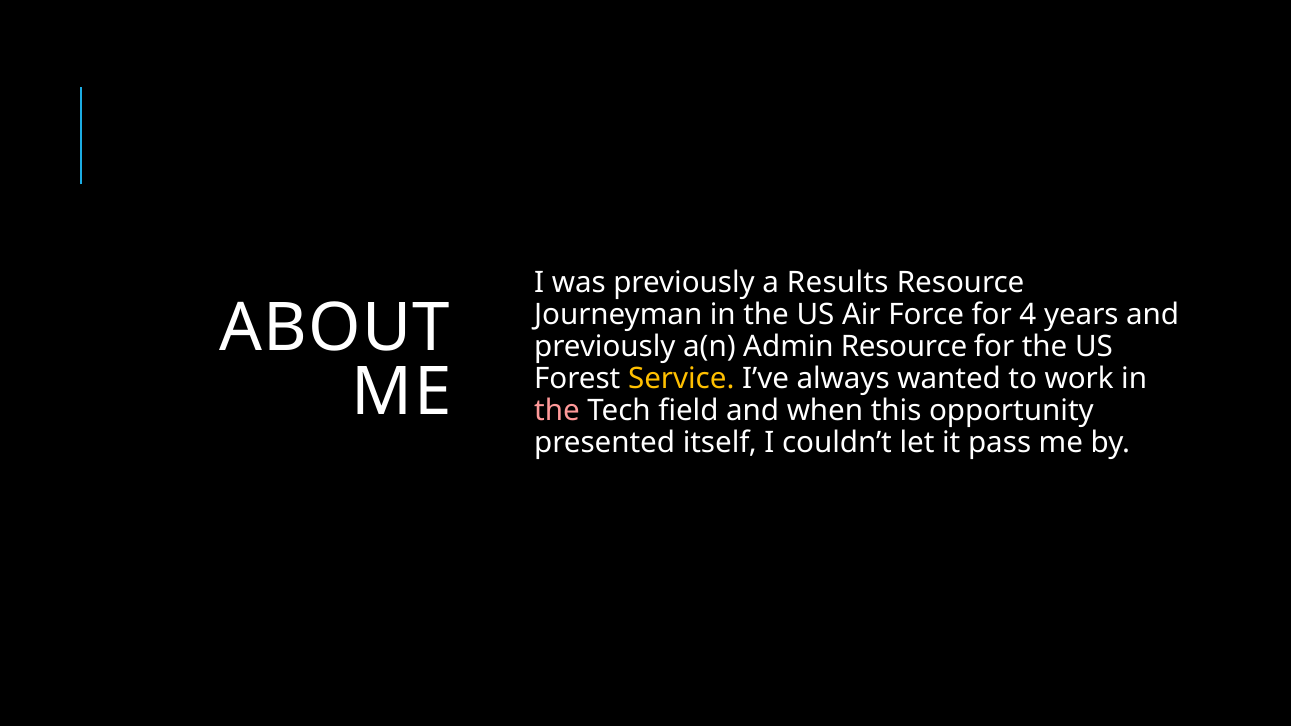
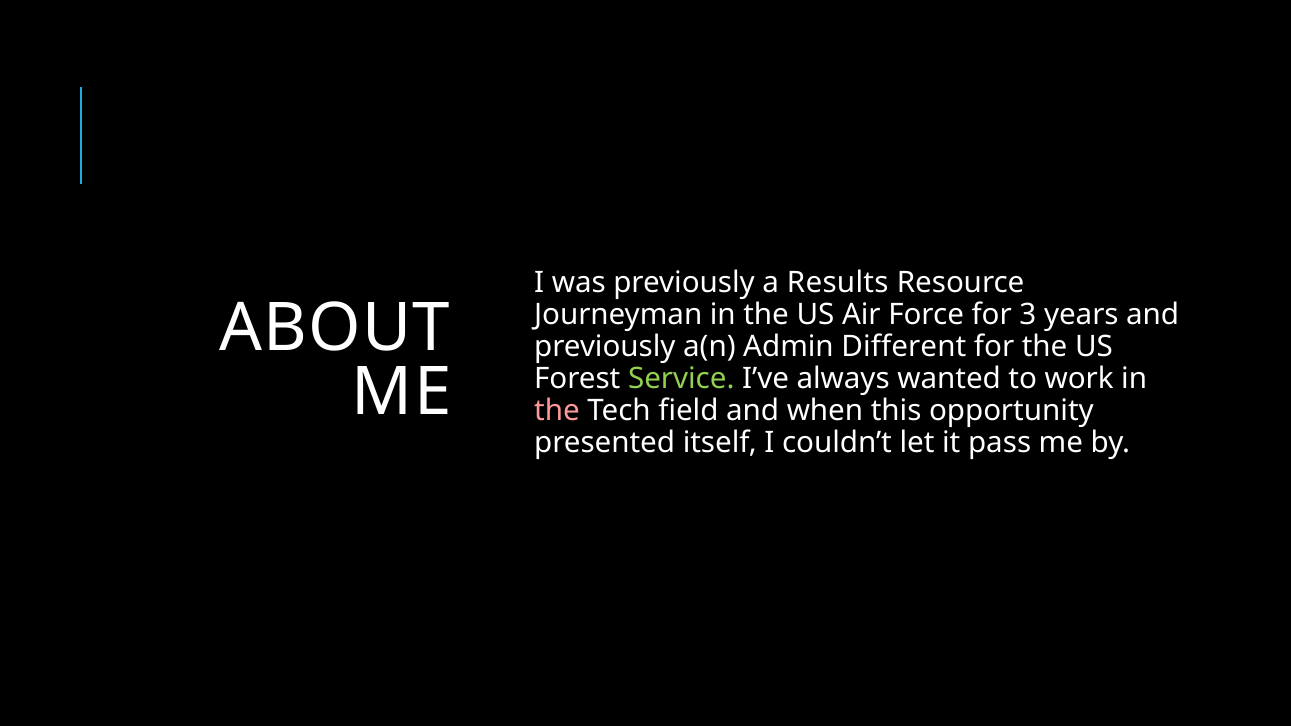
4: 4 -> 3 (1028, 315)
Admin Resource: Resource -> Different (904, 347)
Service colour: yellow -> light green (681, 379)
